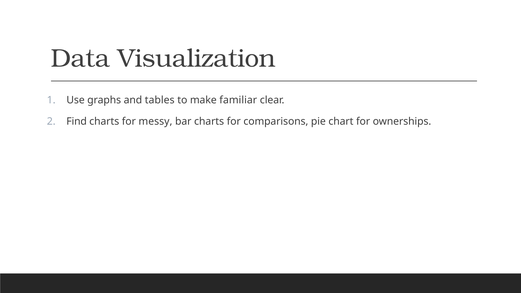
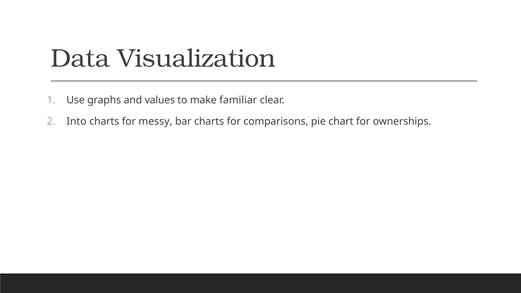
tables: tables -> values (160, 100)
Find: Find -> Into (76, 121)
